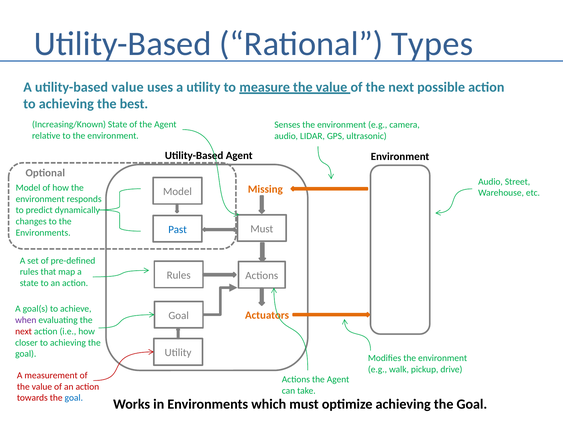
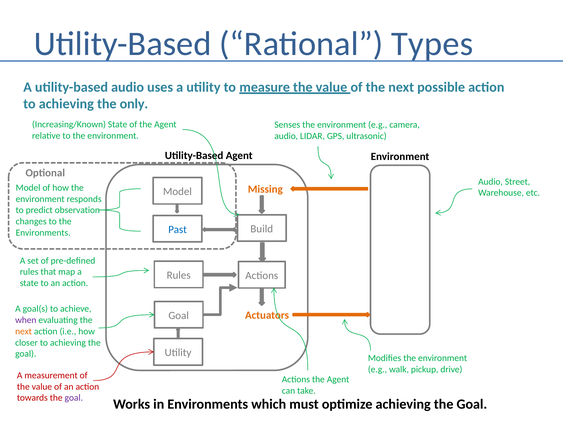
utility-based value: value -> audio (128, 87)
best: best -> only (134, 104)
dynamically: dynamically -> observation (77, 210)
Must: Must -> Build (262, 229)
next colour: red -> orange (24, 332)
goal colour: blue -> purple (74, 398)
